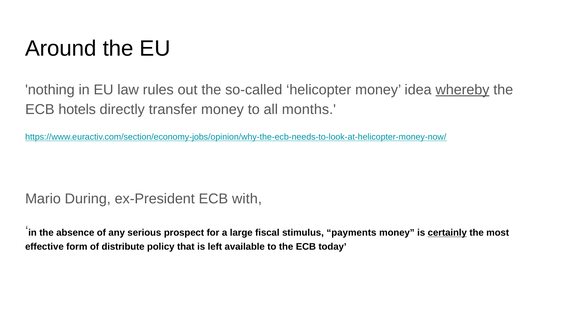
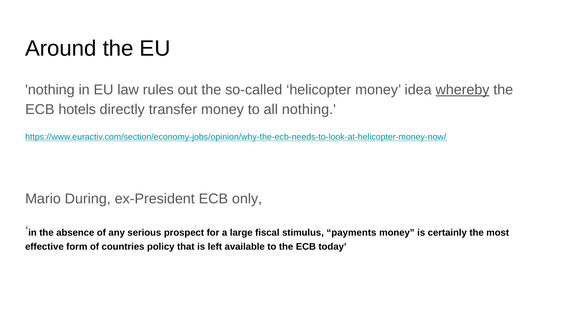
all months: months -> nothing (309, 109)
with: with -> only (247, 199)
certainly underline: present -> none (447, 233)
distribute: distribute -> countries (123, 247)
